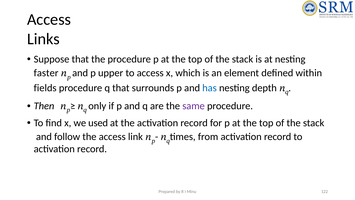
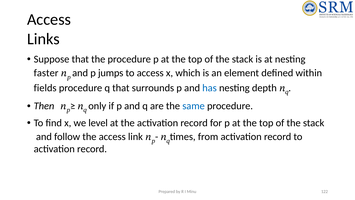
upper: upper -> jumps (111, 73)
same colour: purple -> blue (194, 106)
used: used -> level (98, 123)
